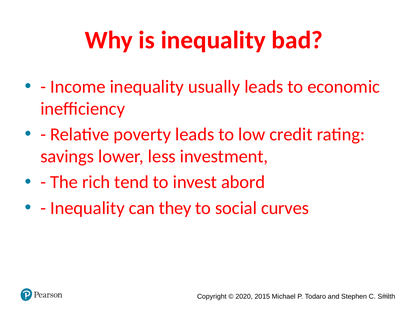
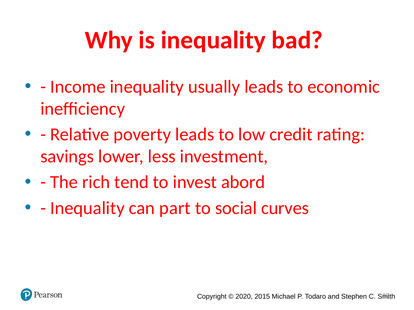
they: they -> part (175, 208)
